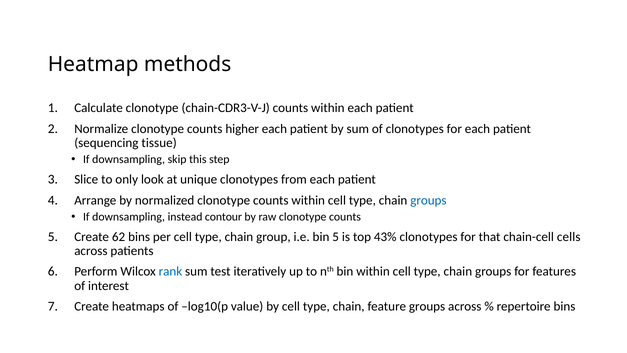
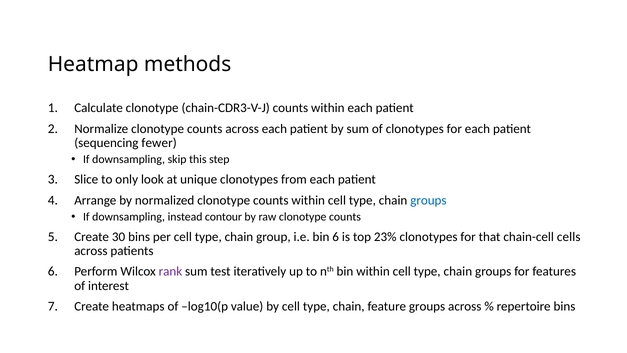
counts higher: higher -> across (242, 129)
tissue: tissue -> fewer (159, 143)
62: 62 -> 30 (119, 237)
bin 5: 5 -> 6 (336, 237)
43%: 43% -> 23% (385, 237)
rank colour: blue -> purple (170, 271)
